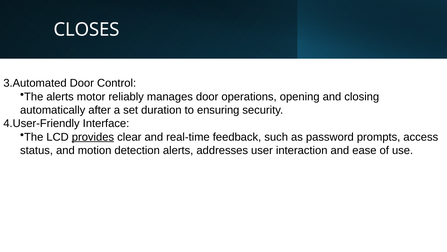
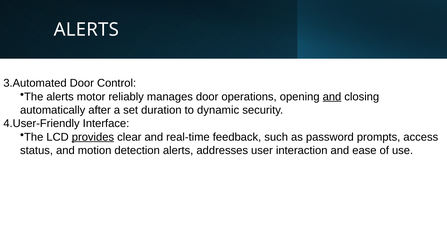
CLOSES: CLOSES -> ALERTS (86, 30)
and underline: none -> present (332, 96)
ensuring: ensuring -> dynamic (218, 110)
